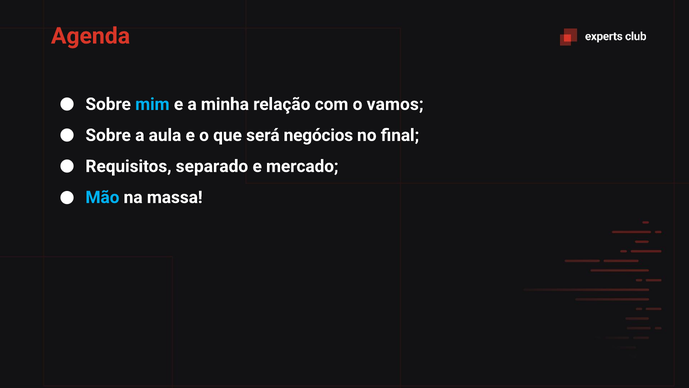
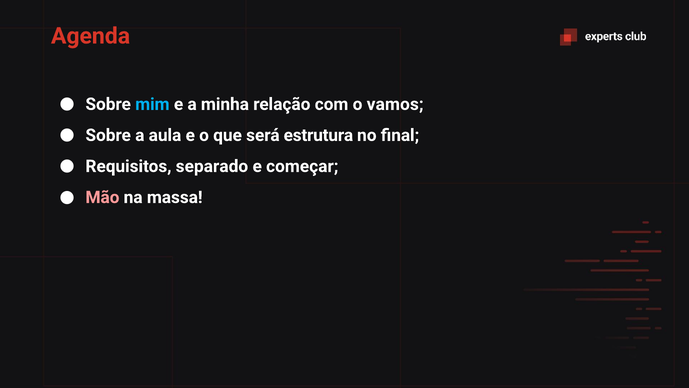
negócios: negócios -> estrutura (318, 135)
mercado: mercado -> começar (302, 166)
Mão colour: light blue -> pink (102, 197)
